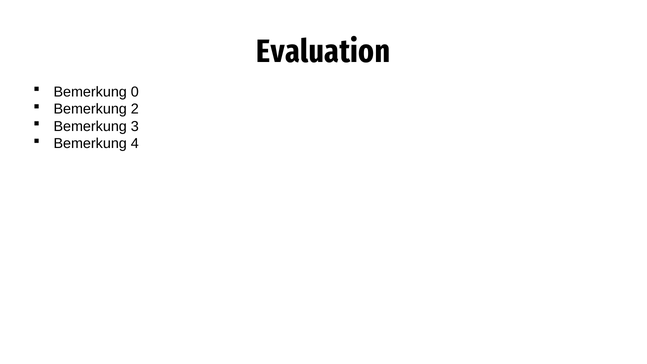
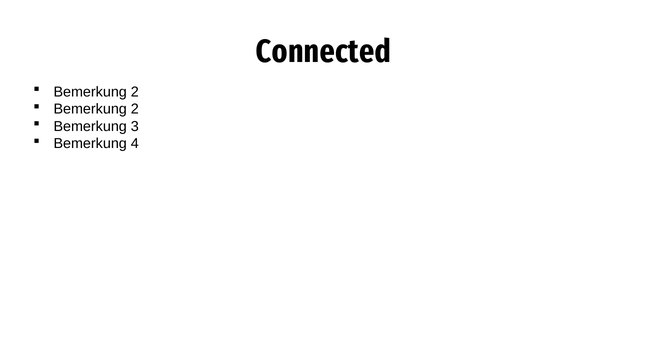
Evaluation: Evaluation -> Connected (323, 52)
0: 0 -> 2 (135, 92)
